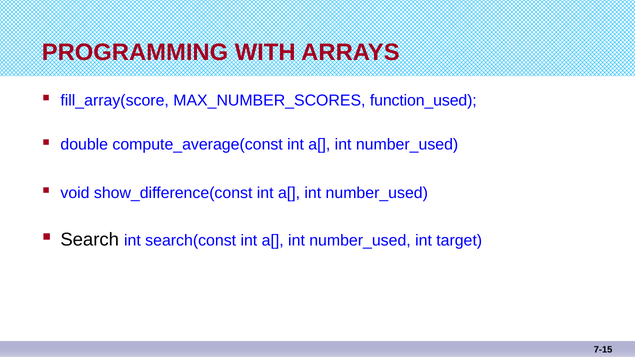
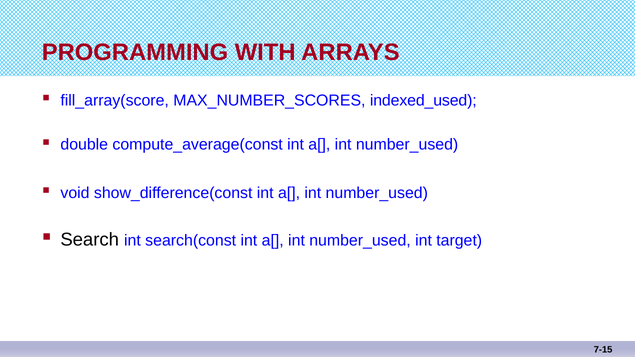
function_used: function_used -> indexed_used (423, 100)
